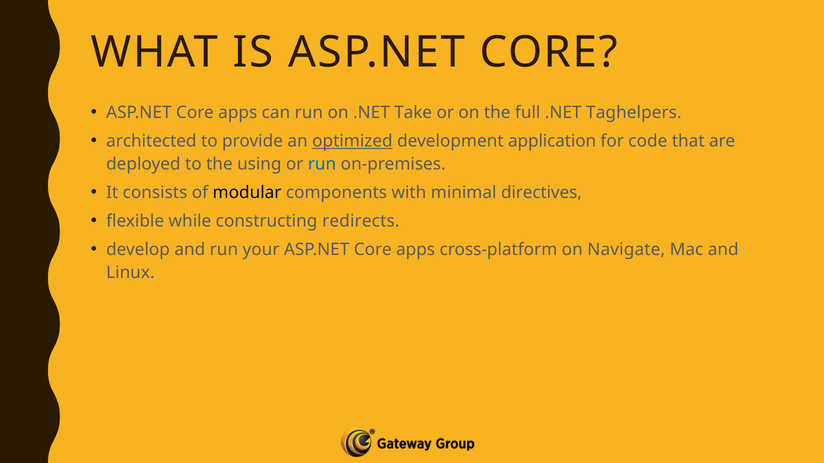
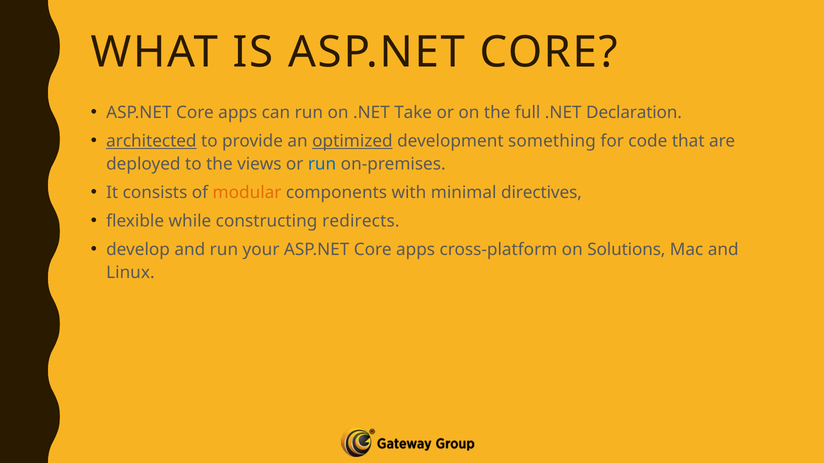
Taghelpers: Taghelpers -> Declaration (634, 113)
architected underline: none -> present (151, 141)
application: application -> something (552, 141)
using: using -> views (259, 164)
modular colour: black -> orange (247, 193)
Navigate: Navigate -> Solutions (626, 250)
